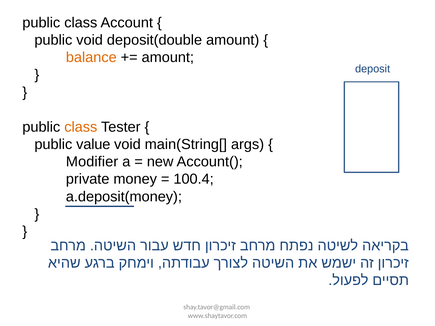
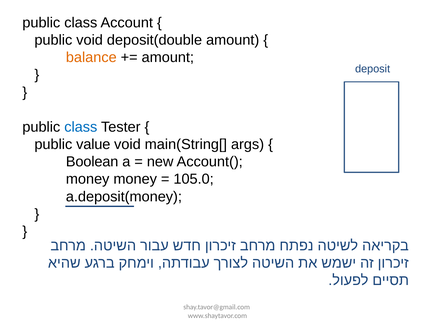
class colour: orange -> blue (81, 127)
Modifier: Modifier -> Boolean (92, 162)
private: private -> money (88, 179)
100.4: 100.4 -> 105.0 (194, 179)
